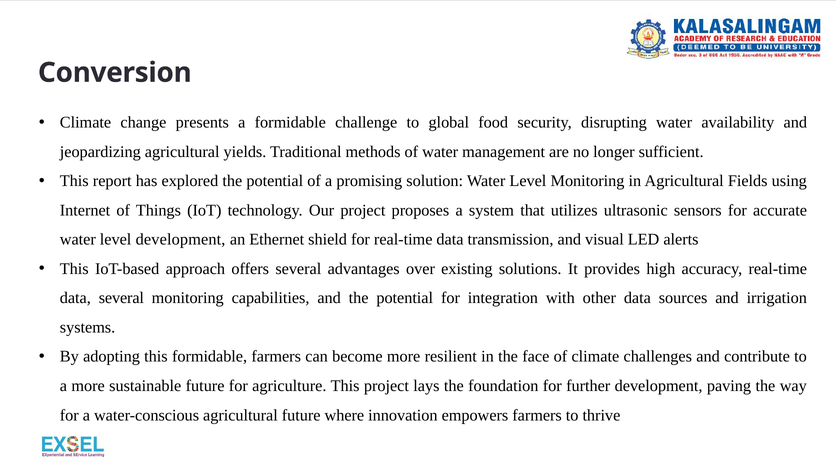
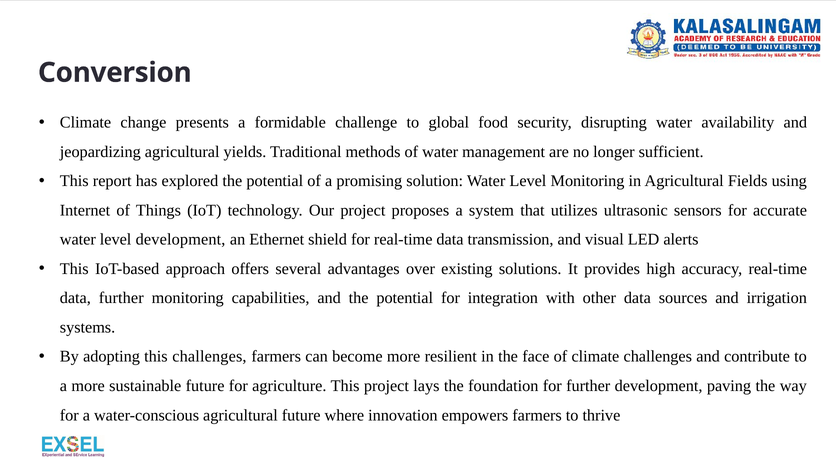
data several: several -> further (121, 298)
this formidable: formidable -> challenges (209, 357)
